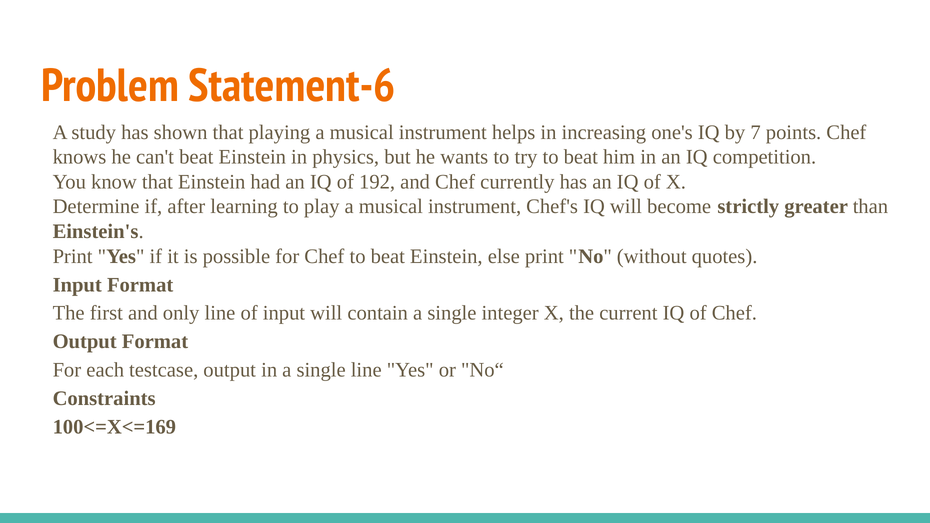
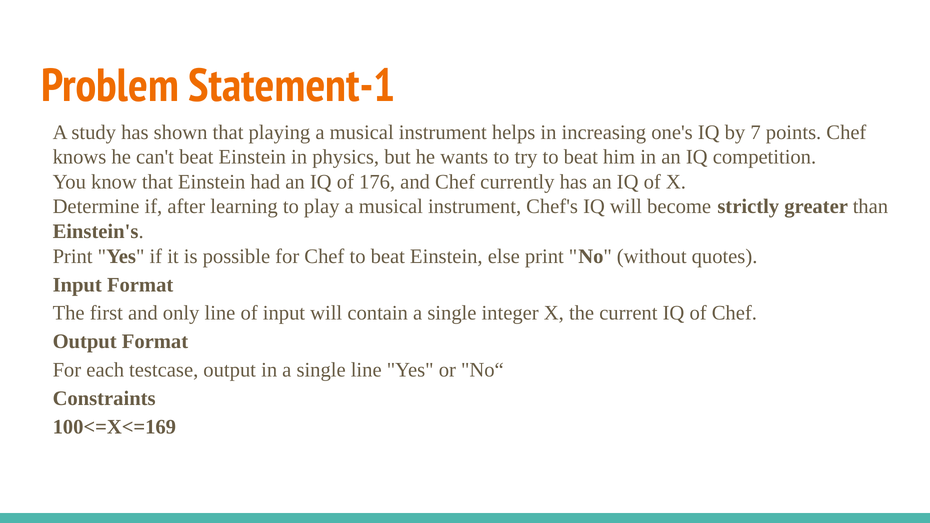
Statement-6: Statement-6 -> Statement-1 (292, 86)
192: 192 -> 176 (377, 182)
